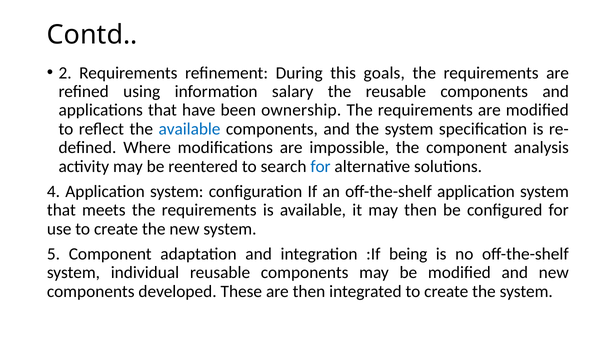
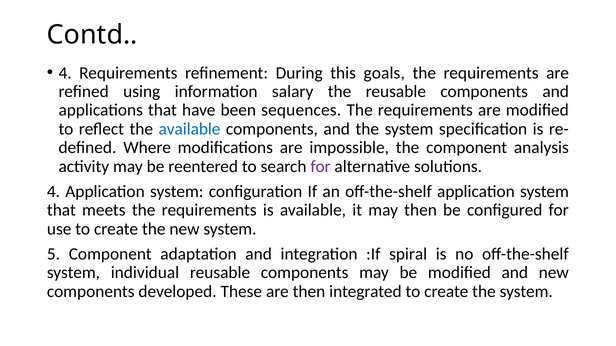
2: 2 -> 4 (65, 73)
ownership: ownership -> sequences (301, 110)
for colour: blue -> purple (321, 167)
being: being -> spiral (408, 254)
